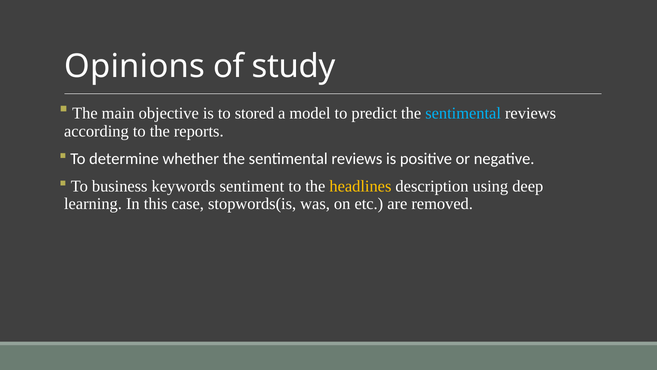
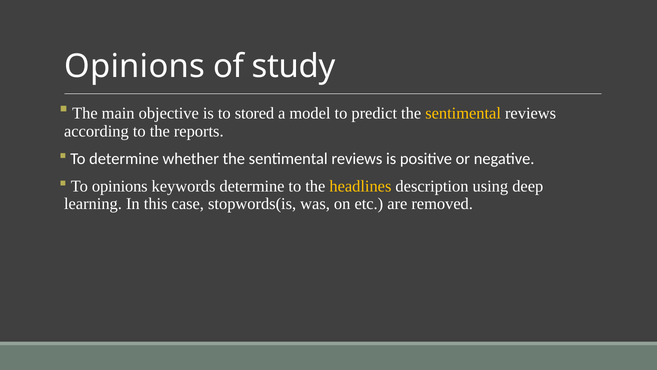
sentimental colour: light blue -> yellow (463, 113)
To business: business -> opinions (120, 186)
keywords sentiment: sentiment -> determine (252, 186)
